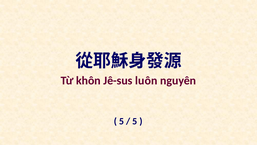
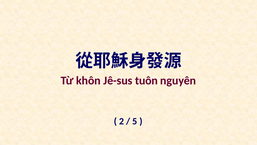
luôn: luôn -> tuôn (146, 80)
5: 5 -> 2 (121, 121)
